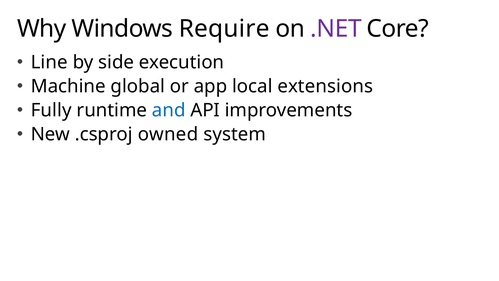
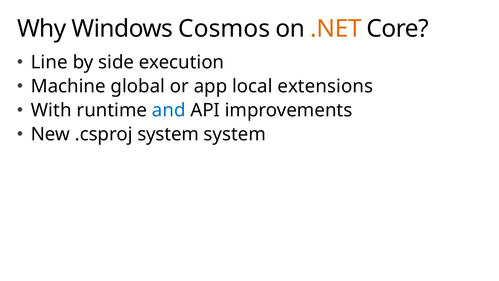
Require: Require -> Cosmos (224, 29)
.NET colour: purple -> orange (336, 29)
Fully: Fully -> With (51, 110)
.csproj owned: owned -> system (168, 134)
